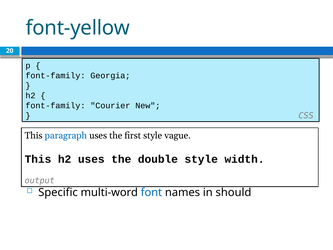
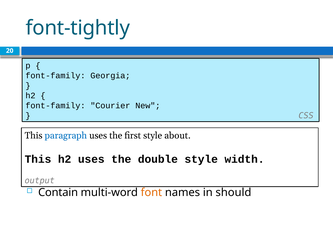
font-yellow: font-yellow -> font-tightly (78, 28)
vague: vague -> about (177, 135)
Specific: Specific -> Contain (58, 192)
font colour: blue -> orange (151, 192)
